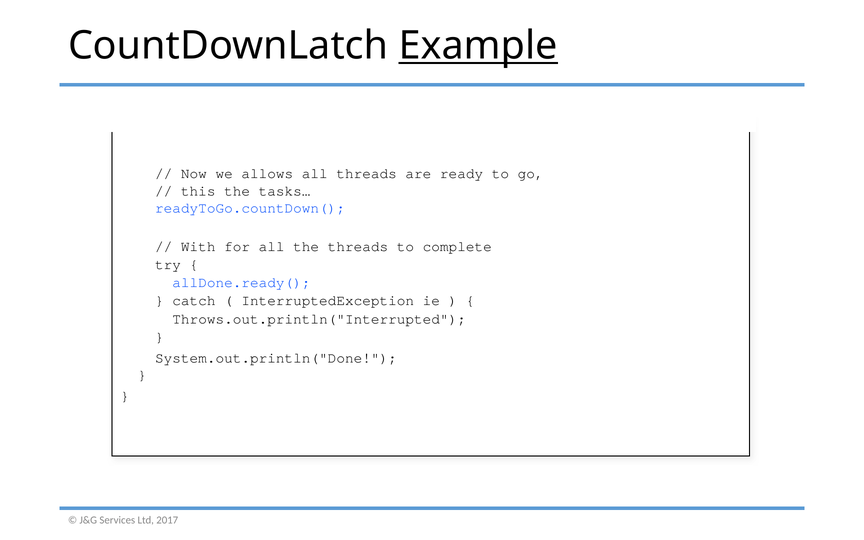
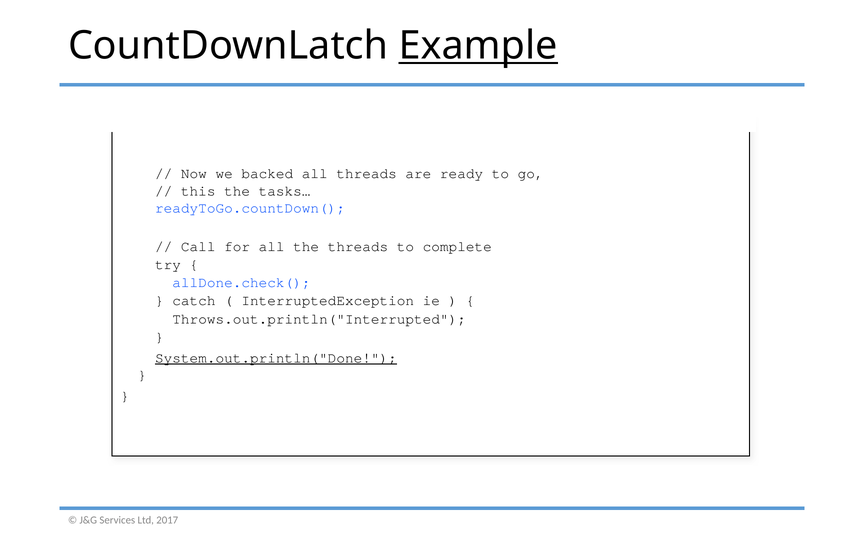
allows: allows -> backed (267, 174)
With: With -> Call (198, 246)
allDone.ready(: allDone.ready( -> allDone.check( (241, 283)
System.out.println("Done underline: none -> present (276, 358)
